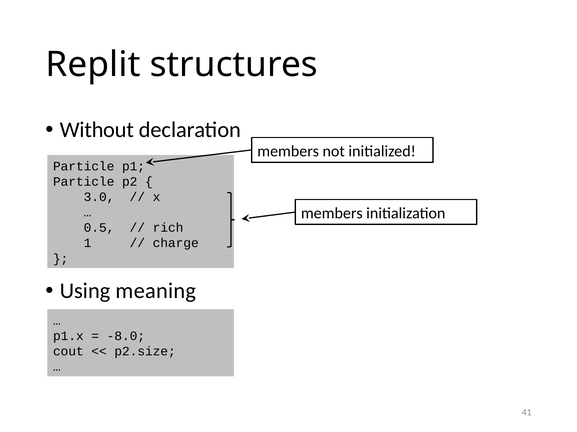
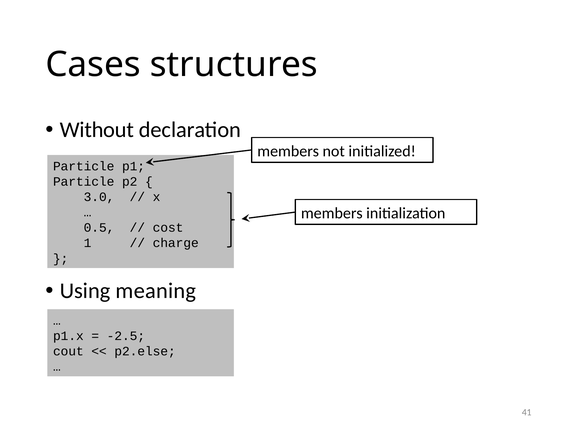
Replit: Replit -> Cases (93, 65)
rich: rich -> cost (168, 228)
-8.0: -8.0 -> -2.5 (126, 337)
p2.size: p2.size -> p2.else (145, 352)
